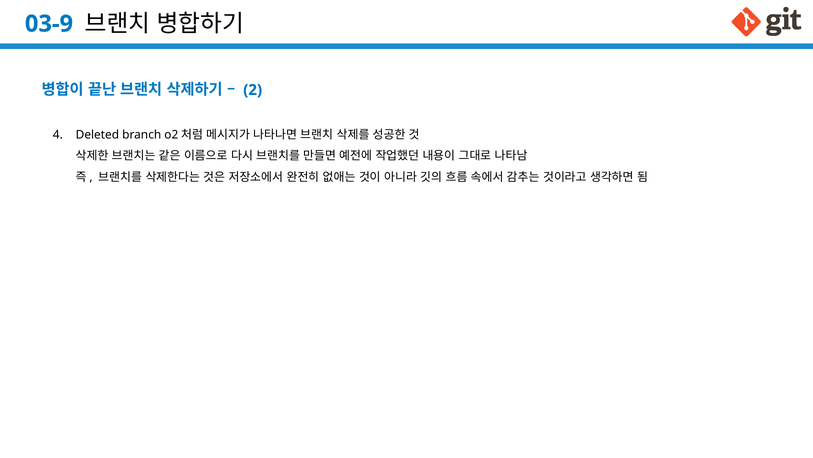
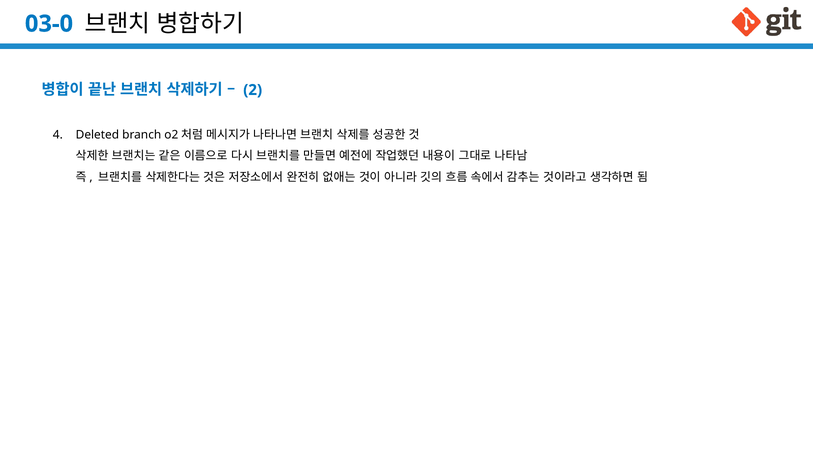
03-9: 03-9 -> 03-0 (49, 24)
